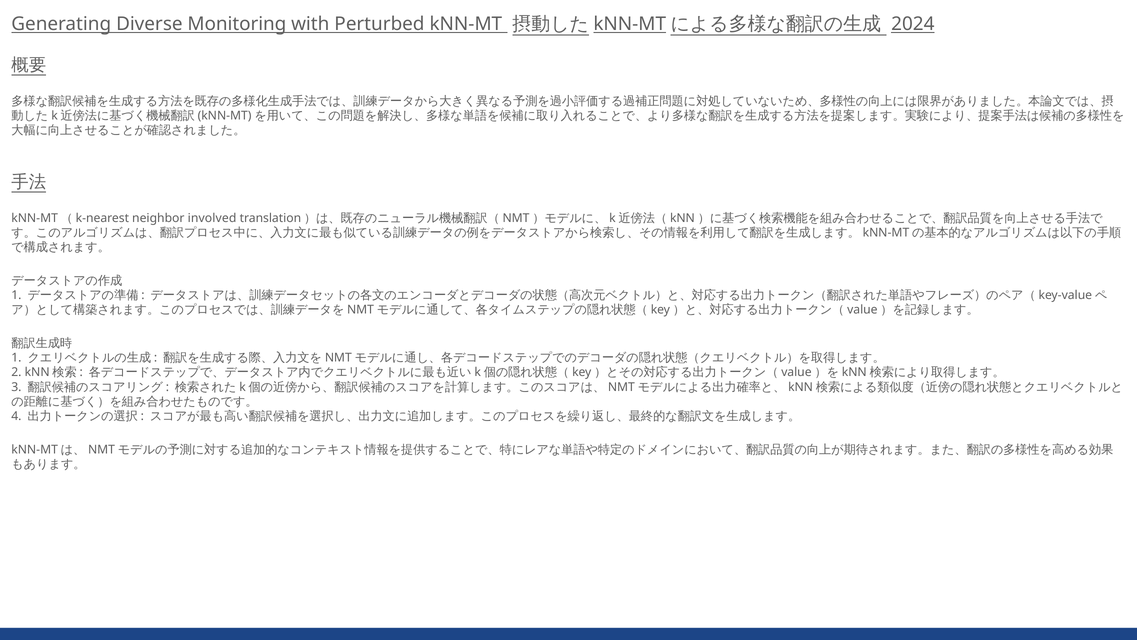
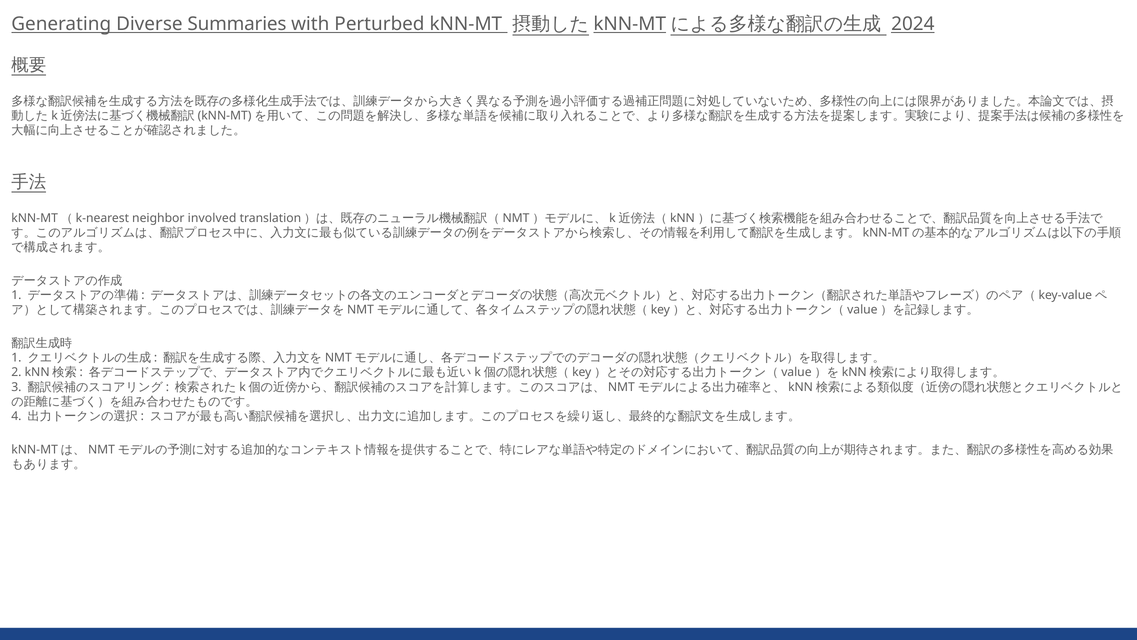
Monitoring: Monitoring -> Summaries (237, 24)
